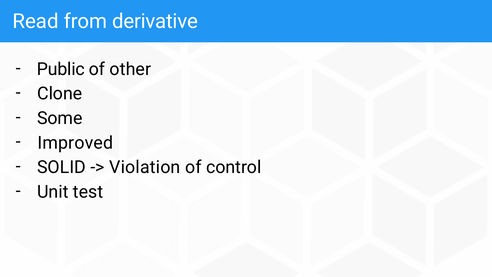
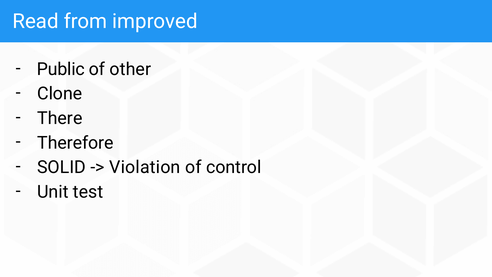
derivative: derivative -> improved (155, 21)
Some: Some -> There (60, 118)
Improved: Improved -> Therefore (75, 143)
